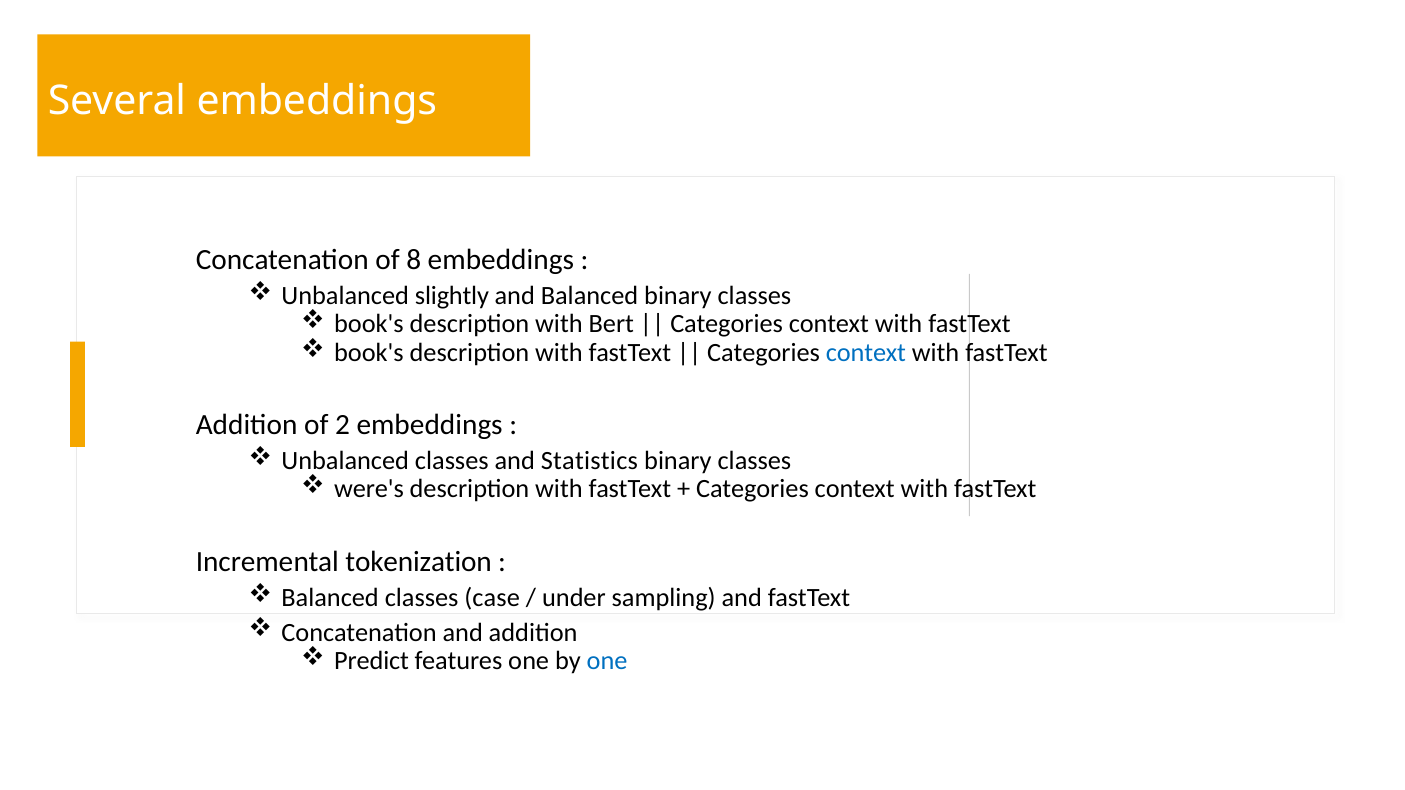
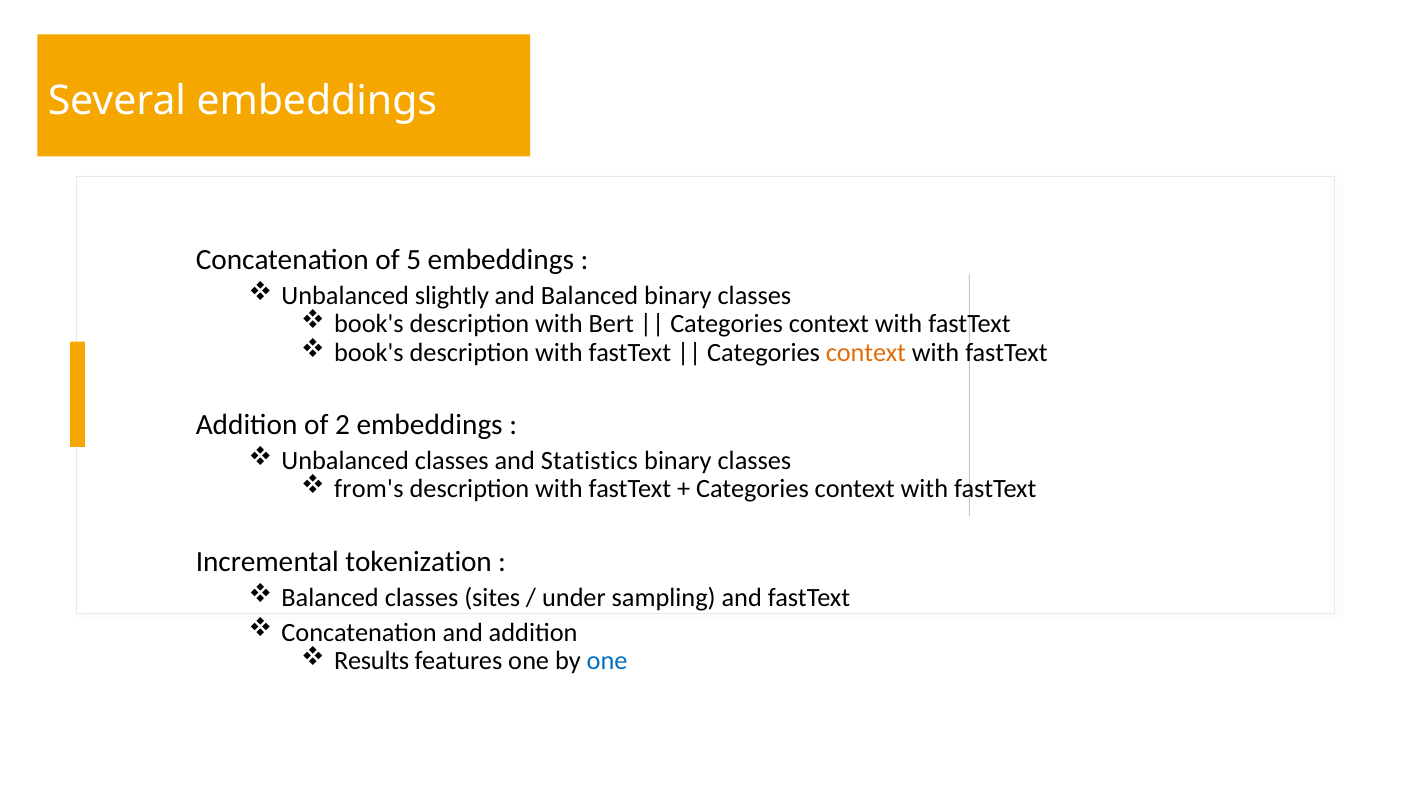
8: 8 -> 5 (414, 260)
context colour: blue -> orange (866, 353)
were's: were's -> from's (369, 489)
case: case -> sites (492, 598)
Predict: Predict -> Results (372, 661)
